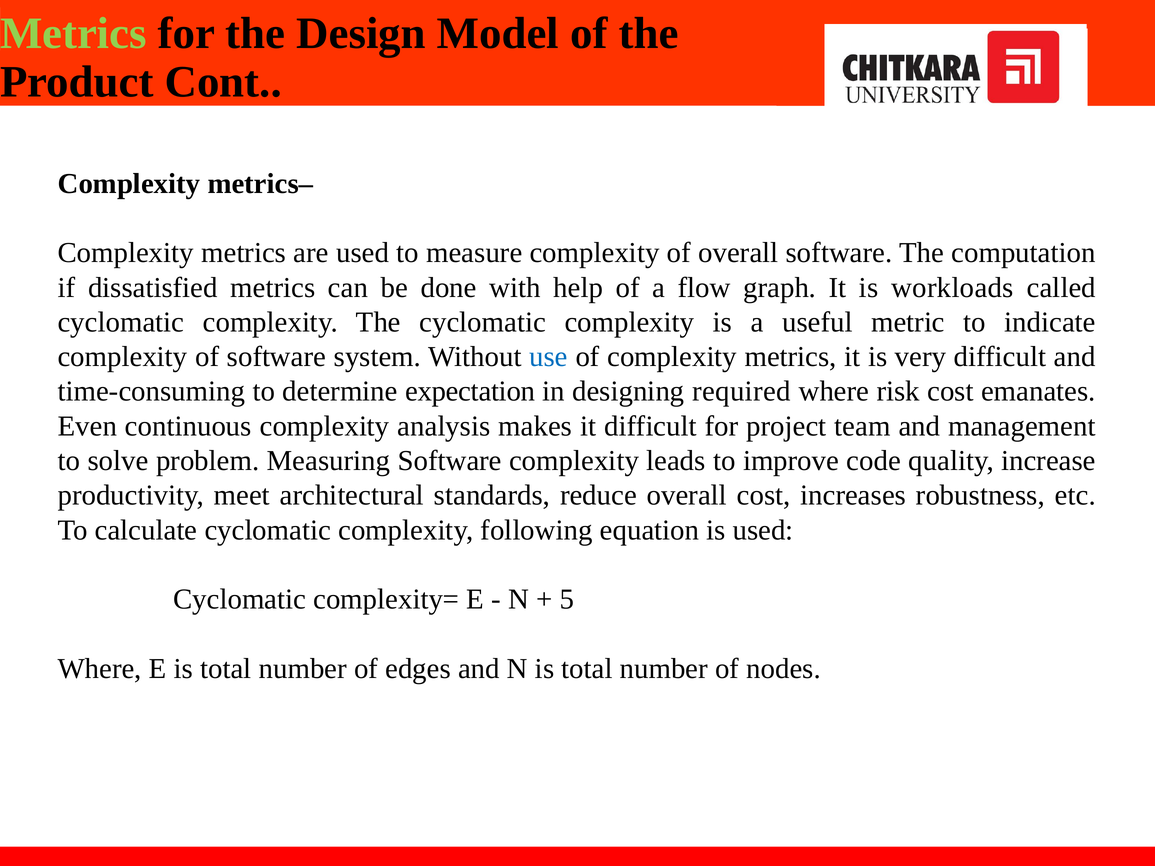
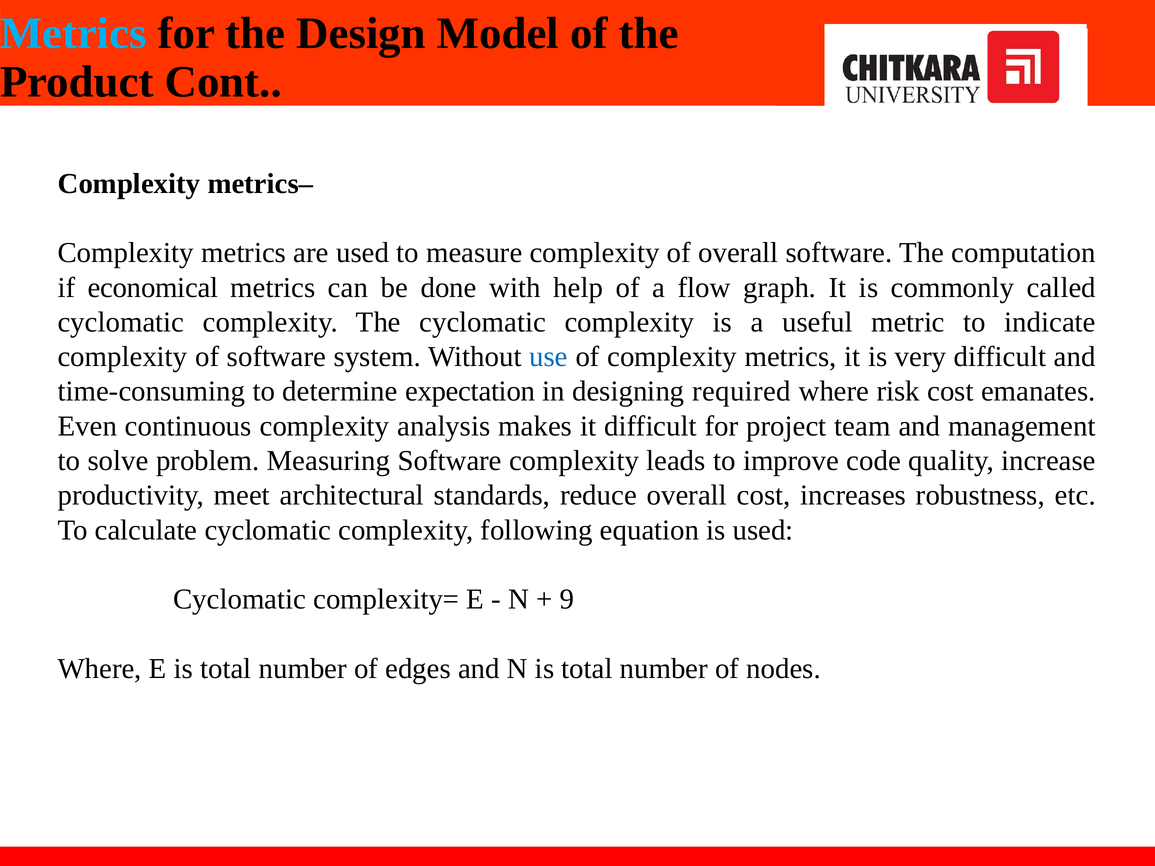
Metrics colour: light green -> light blue (73, 33)
dissatisfied: dissatisfied -> economical (153, 288)
workloads: workloads -> commonly (953, 288)
5: 5 -> 9 (567, 599)
